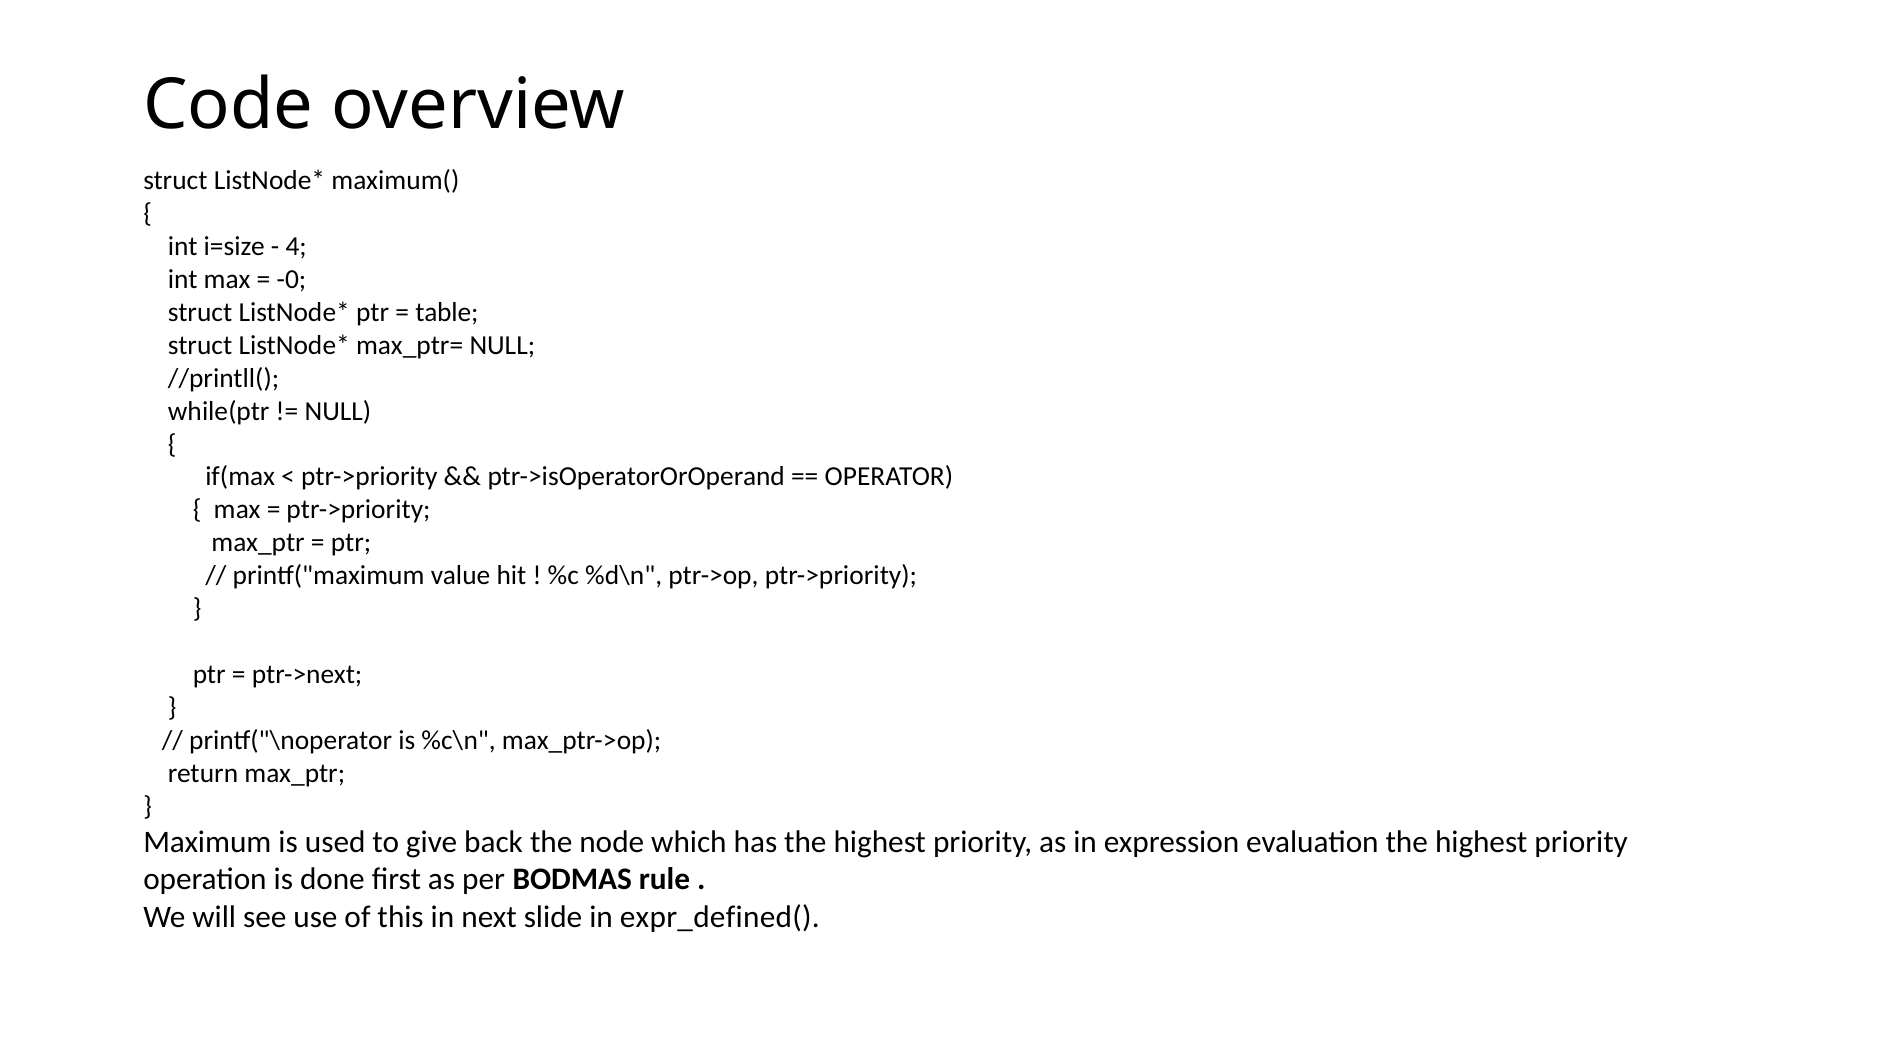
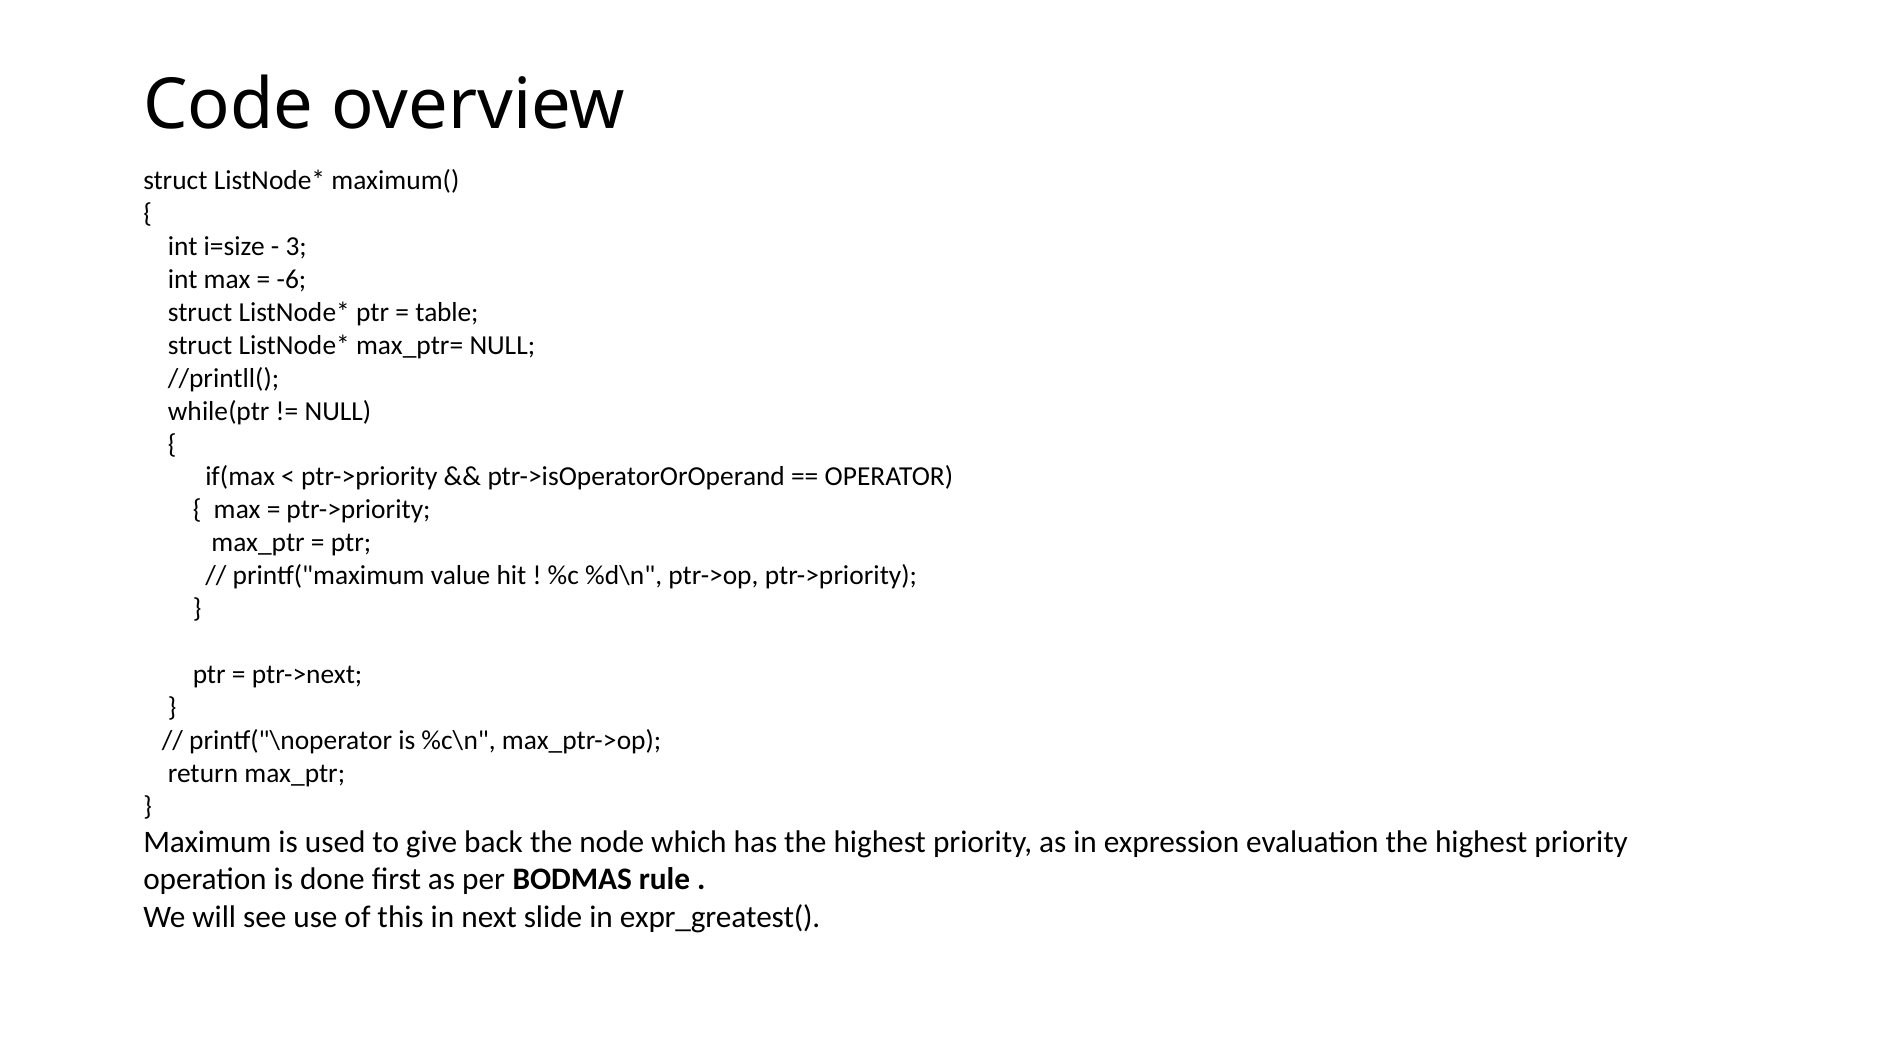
4: 4 -> 3 (296, 246)
-0: -0 -> -6 (291, 279)
expr_defined(: expr_defined( -> expr_greatest( (720, 917)
